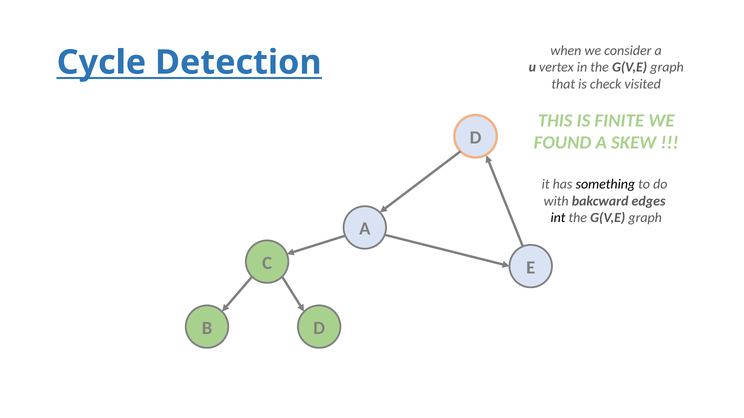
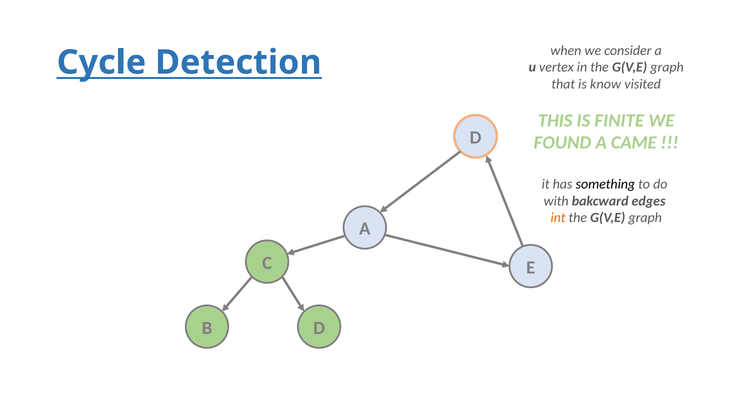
check: check -> know (606, 84)
SKEW: SKEW -> CAME (634, 143)
int colour: black -> orange (558, 218)
